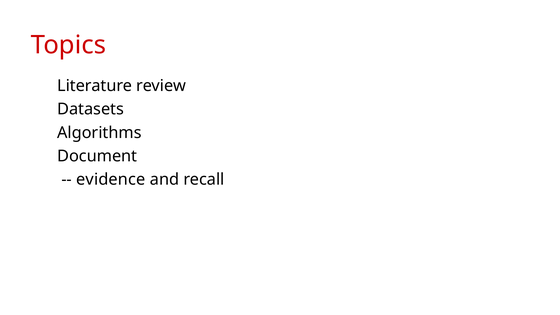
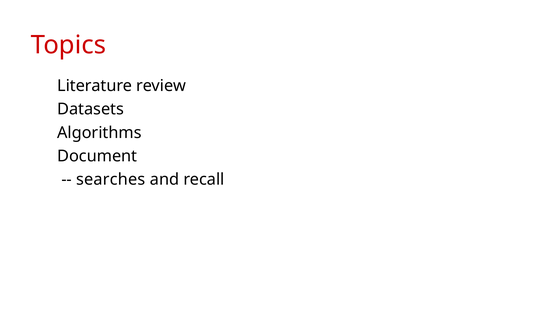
evidence: evidence -> searches (111, 180)
